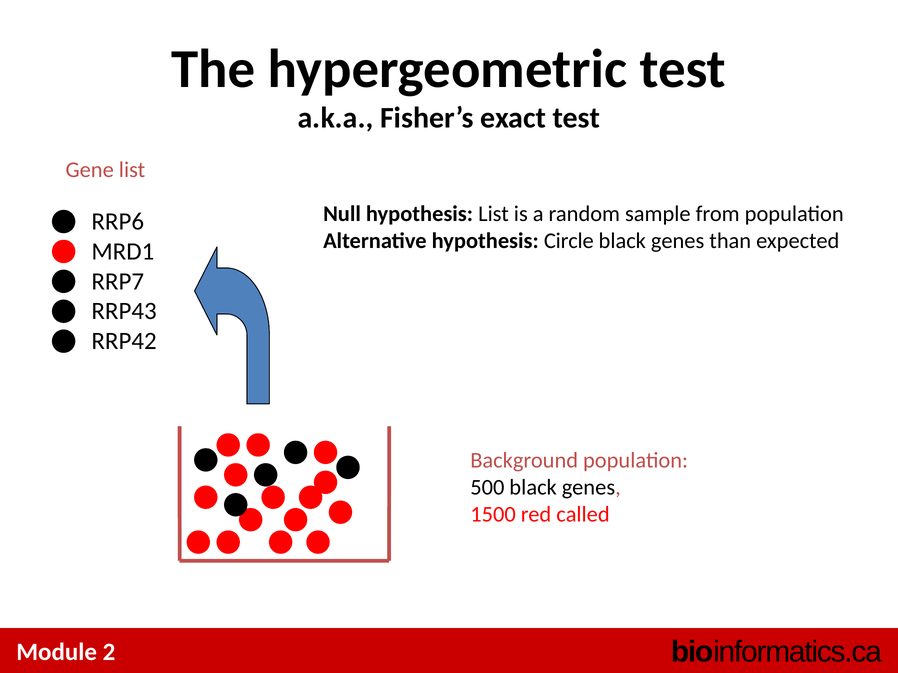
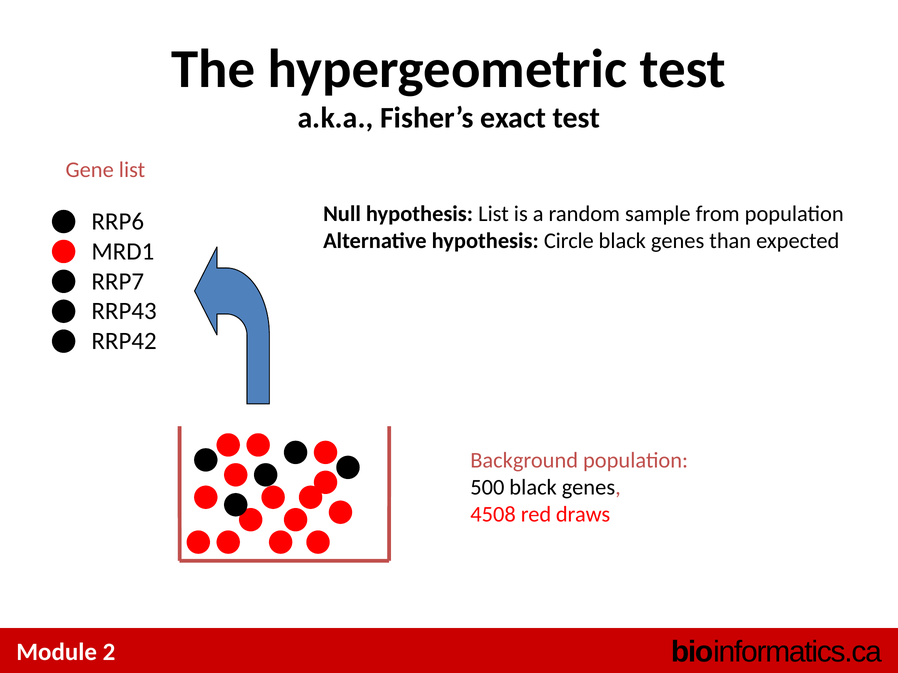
1500: 1500 -> 4508 (493, 515)
called: called -> draws (583, 515)
